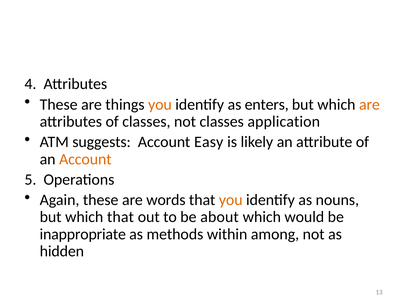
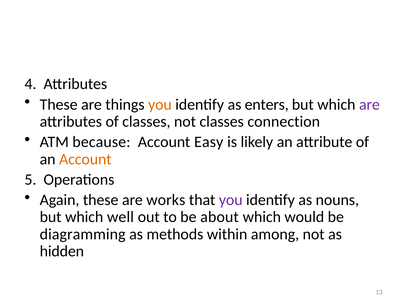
are colour: orange -> purple (369, 104)
application: application -> connection (284, 121)
suggests: suggests -> because (101, 142)
words: words -> works (166, 199)
you colour: orange -> purple (231, 199)
which that: that -> well (120, 217)
inappropriate: inappropriate -> diagramming (83, 234)
